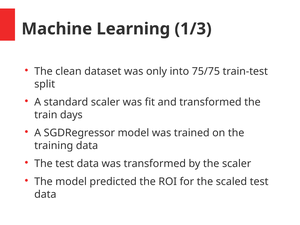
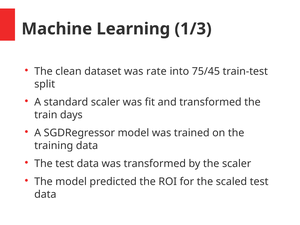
only: only -> rate (156, 71)
75/75: 75/75 -> 75/45 (206, 71)
